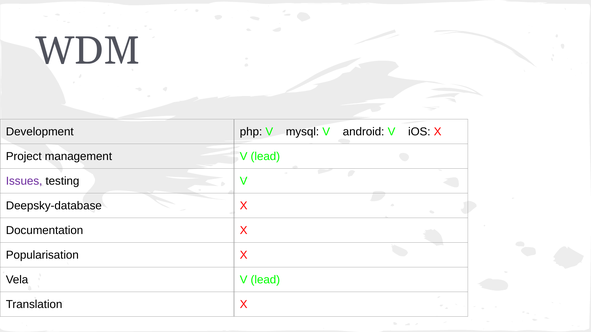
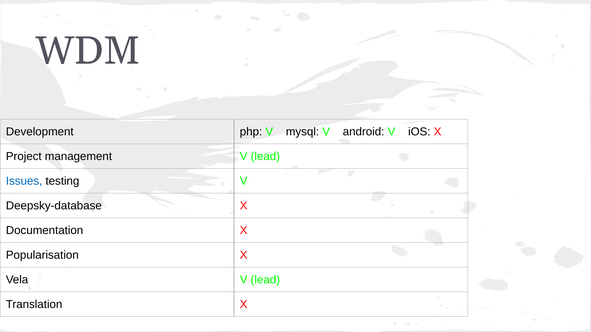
Issues colour: purple -> blue (24, 181)
